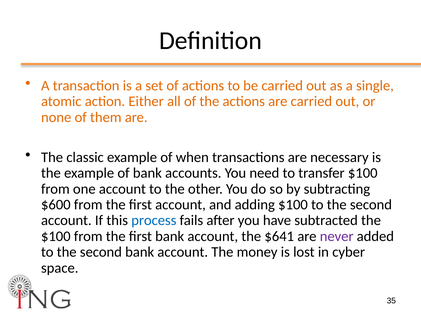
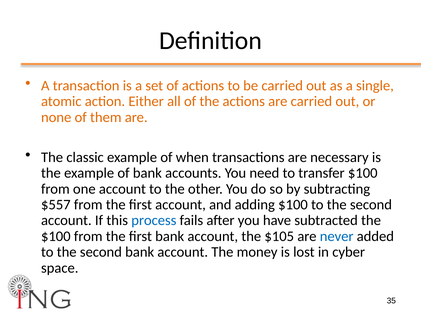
$600: $600 -> $557 (56, 205)
$641: $641 -> $105 (279, 236)
never colour: purple -> blue (337, 236)
